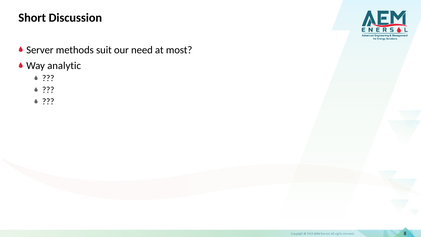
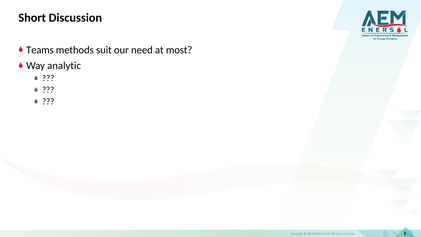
Server: Server -> Teams (40, 50)
